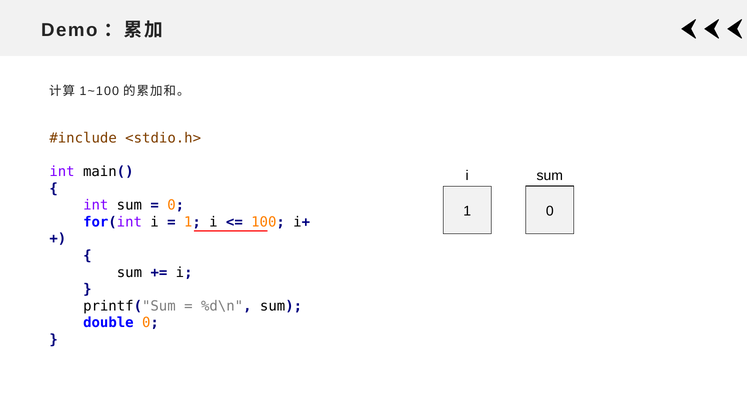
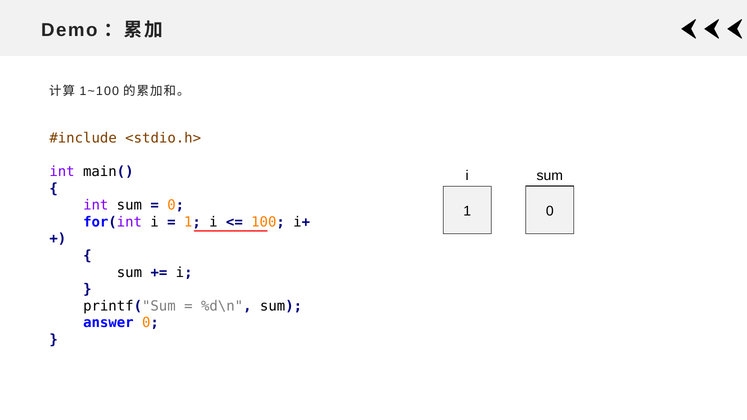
double: double -> answer (108, 323)
